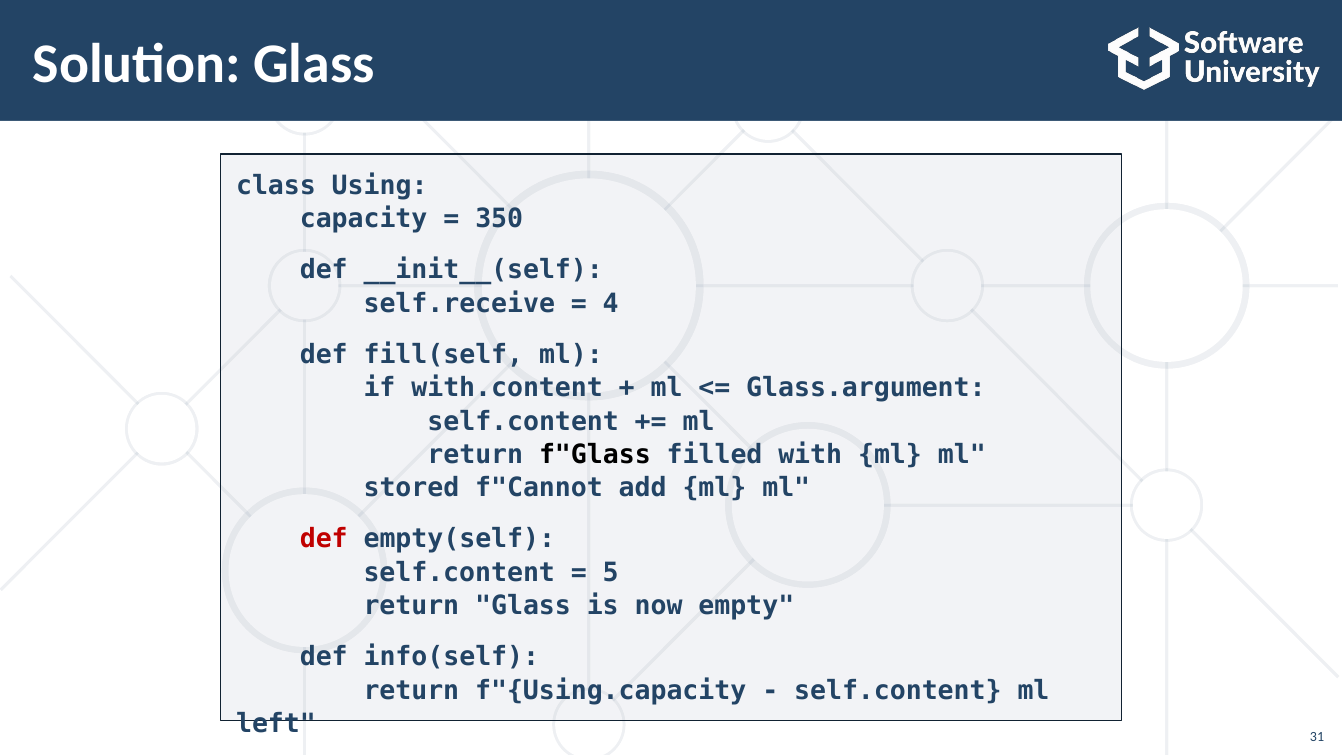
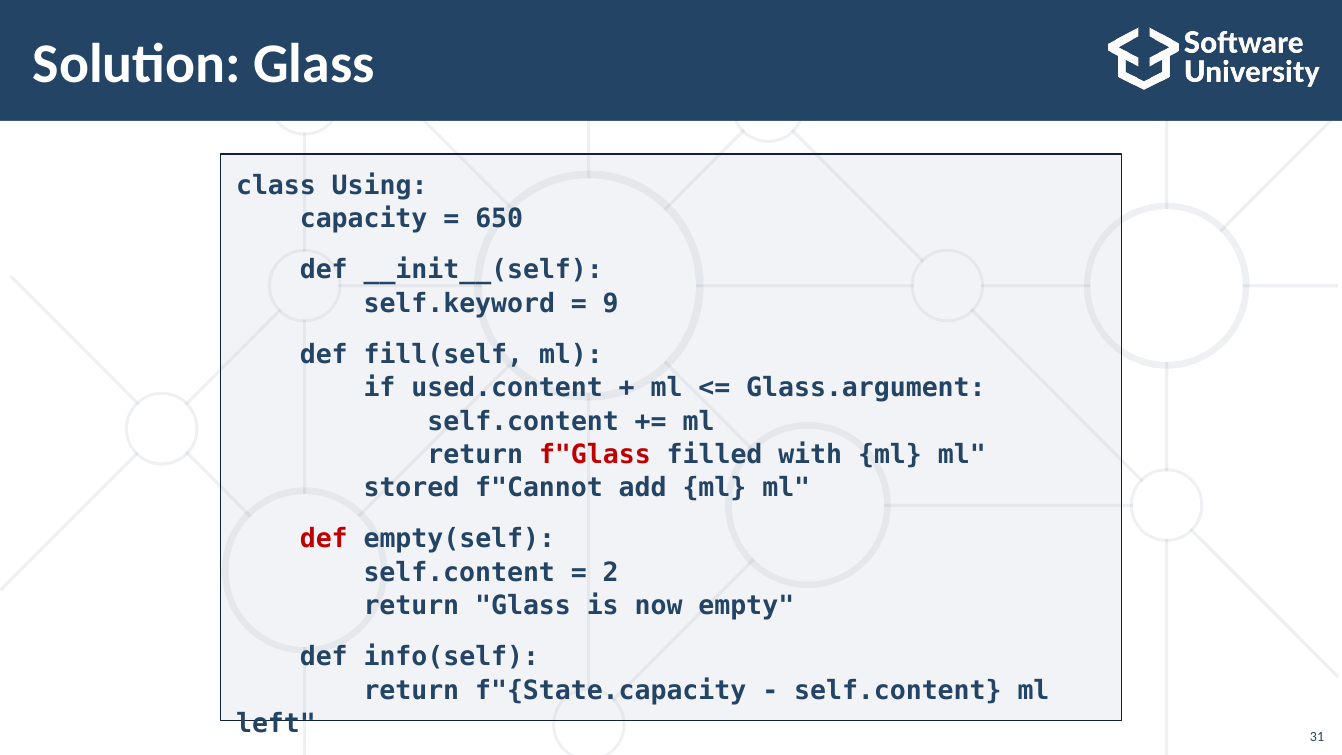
350: 350 -> 650 (499, 219)
self.receive: self.receive -> self.keyword (459, 303)
4: 4 -> 9 (611, 303)
with.content: with.content -> used.content (507, 388)
f"Glass colour: black -> red (595, 455)
5: 5 -> 2 (611, 573)
f"{Using.capacity: f"{Using.capacity -> f"{State.capacity (611, 691)
